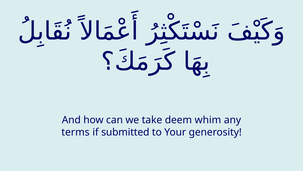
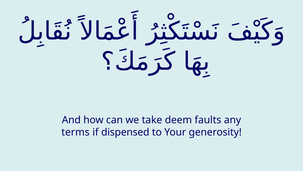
whim: whim -> faults (208, 120)
submitted: submitted -> dispensed (125, 132)
